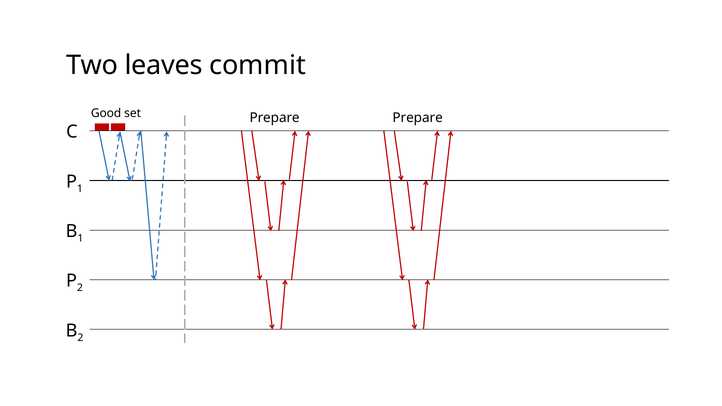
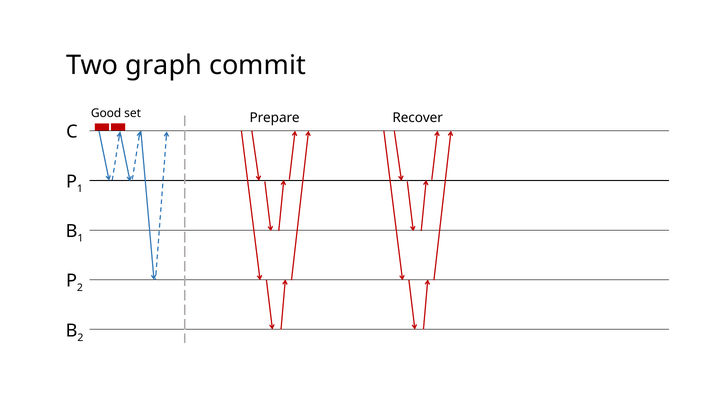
leaves: leaves -> graph (164, 65)
Prepare Prepare: Prepare -> Recover (418, 118)
